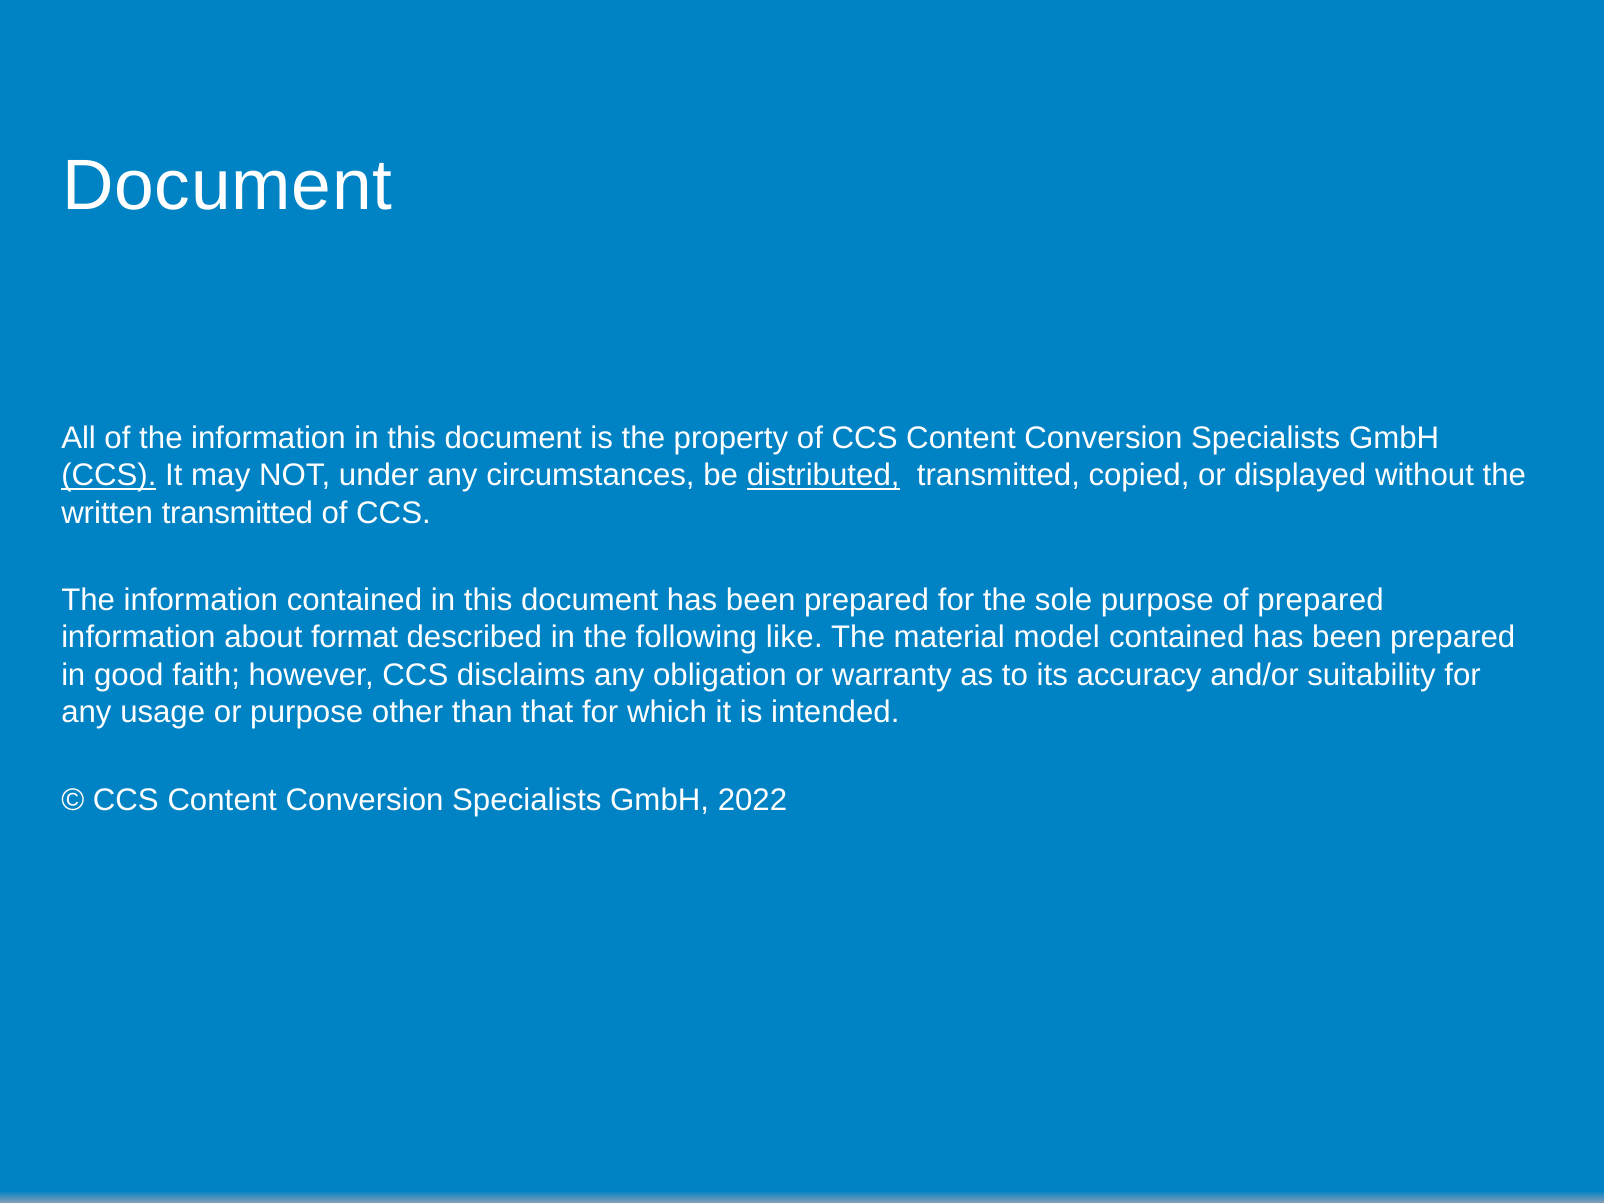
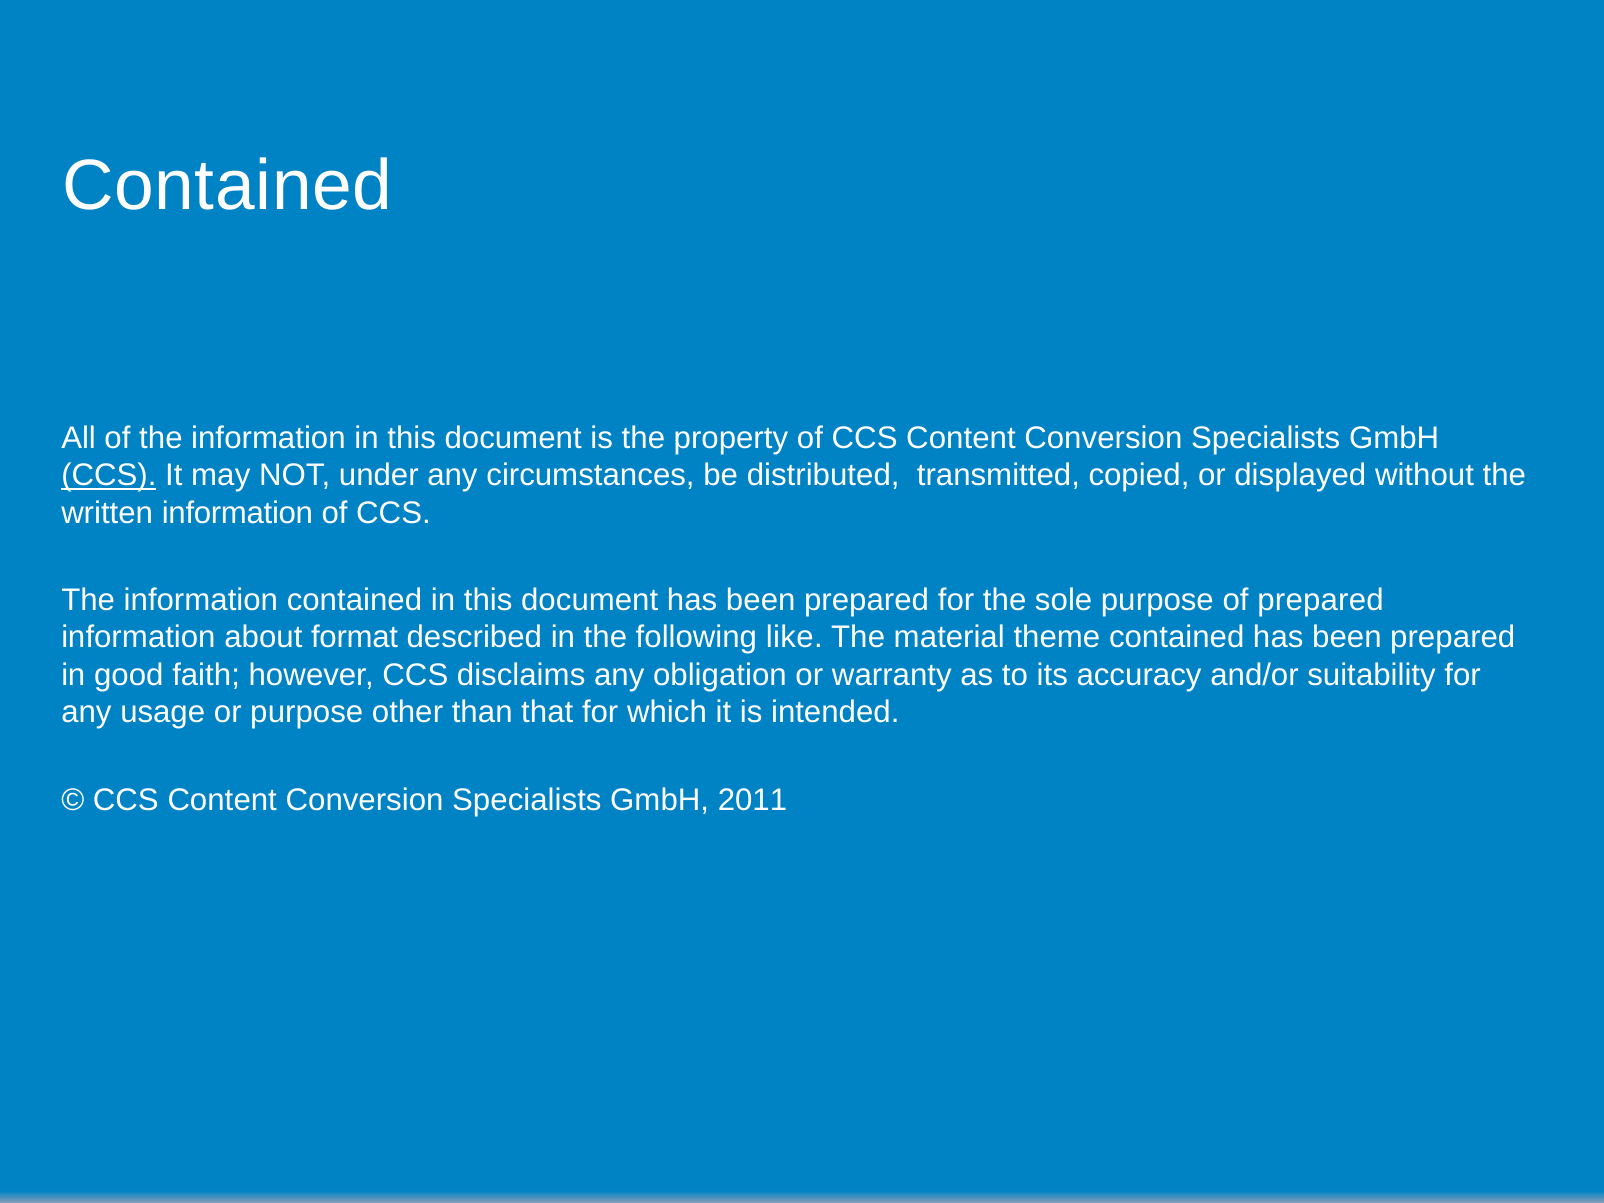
Document: Document -> Contained (227, 186)
distributed underline: present -> none (823, 475)
written transmitted: transmitted -> information (237, 513)
model: model -> theme (1057, 638)
2022: 2022 -> 2011 (752, 800)
